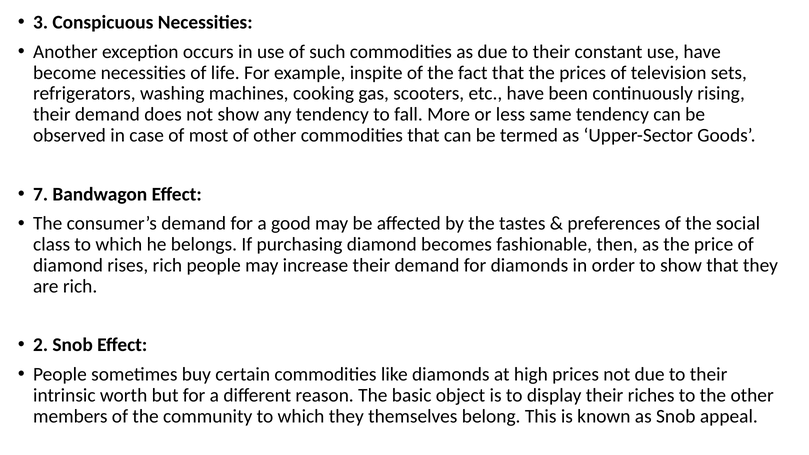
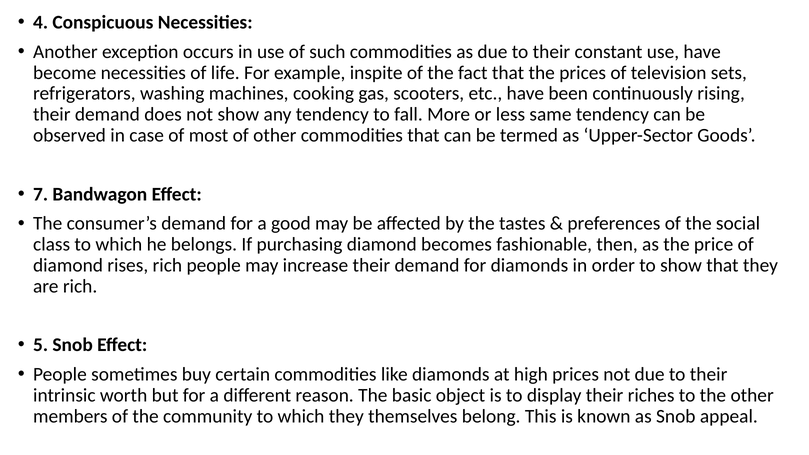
3: 3 -> 4 (41, 22)
2: 2 -> 5 (41, 345)
